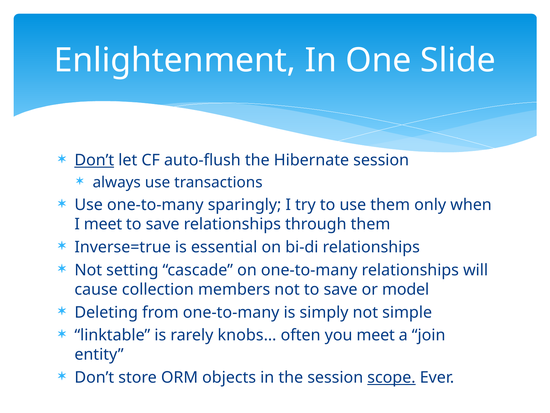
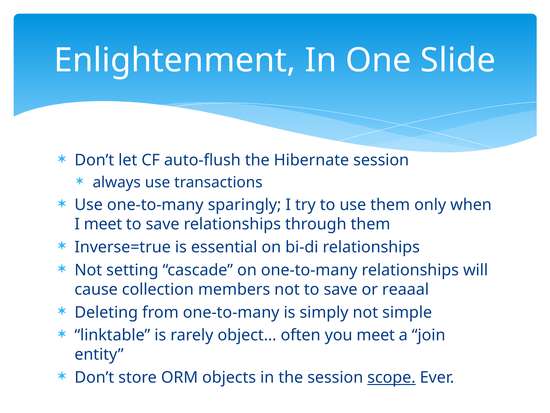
Don’t underline: present -> none (94, 160)
model: model -> reaaal (406, 289)
knobs…: knobs… -> object… (247, 335)
